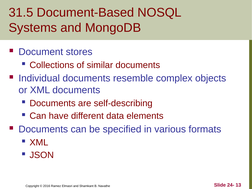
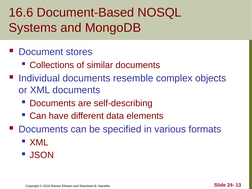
31.5: 31.5 -> 16.6 (21, 13)
